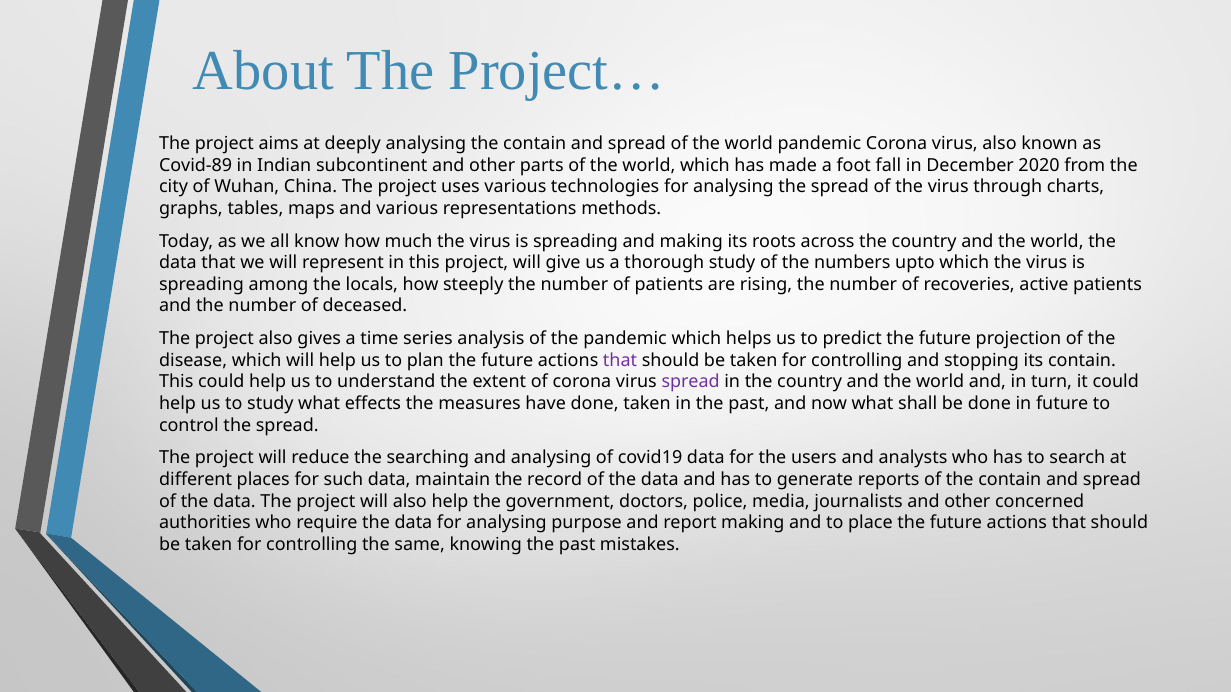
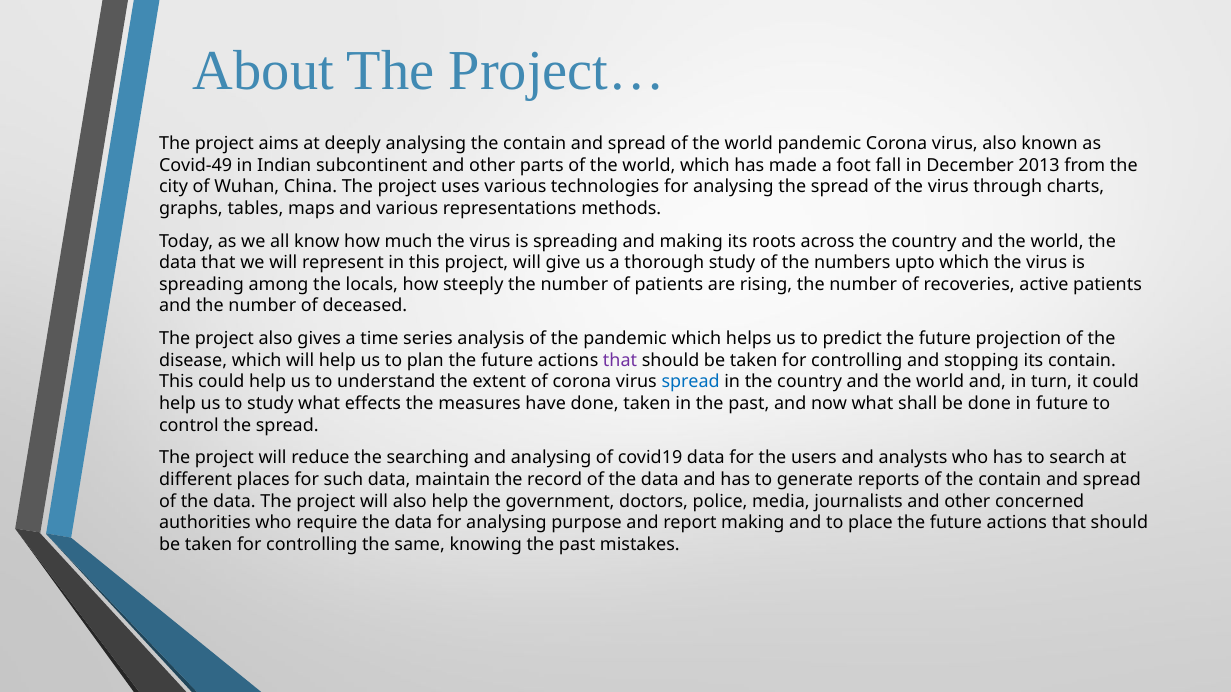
Covid-89: Covid-89 -> Covid-49 (196, 165)
2020: 2020 -> 2013 (1039, 165)
spread colour: purple -> blue (691, 382)
